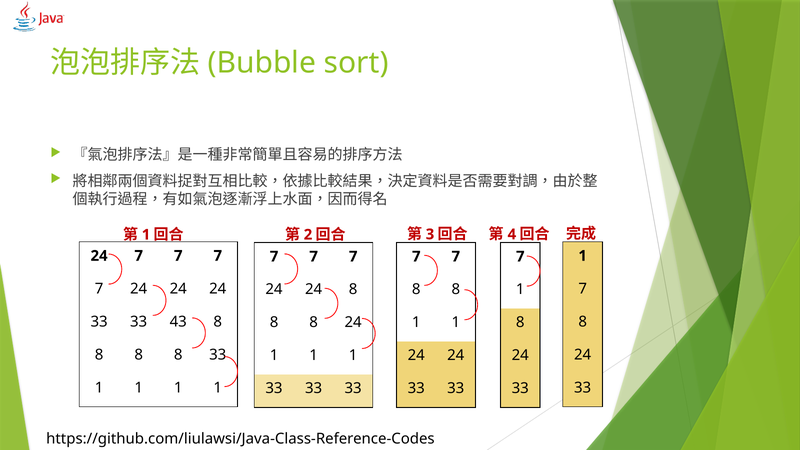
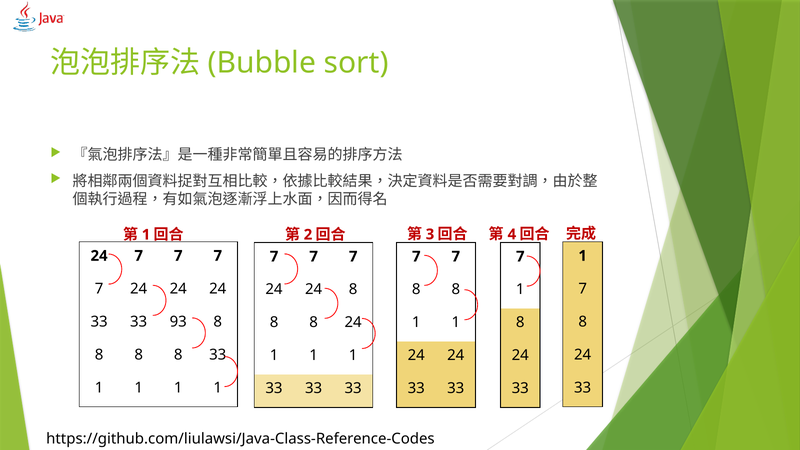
43: 43 -> 93 (178, 322)
